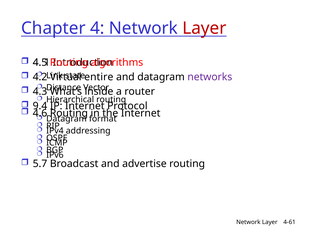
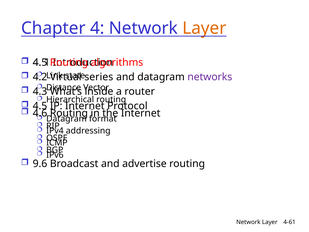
Layer colour: red -> orange (204, 28)
entire: entire -> series (99, 77)
9.4: 9.4 -> 4.5 (40, 106)
5.7: 5.7 -> 9.6 (40, 163)
